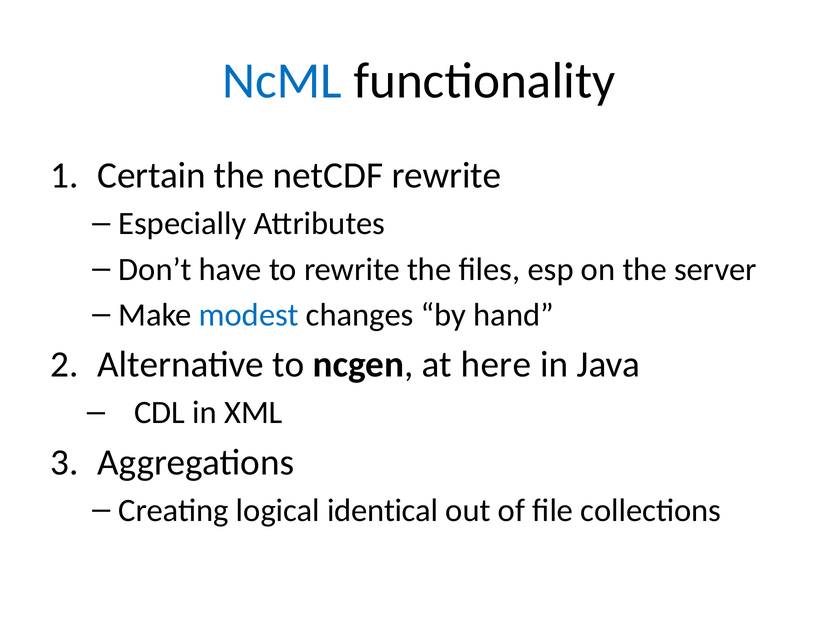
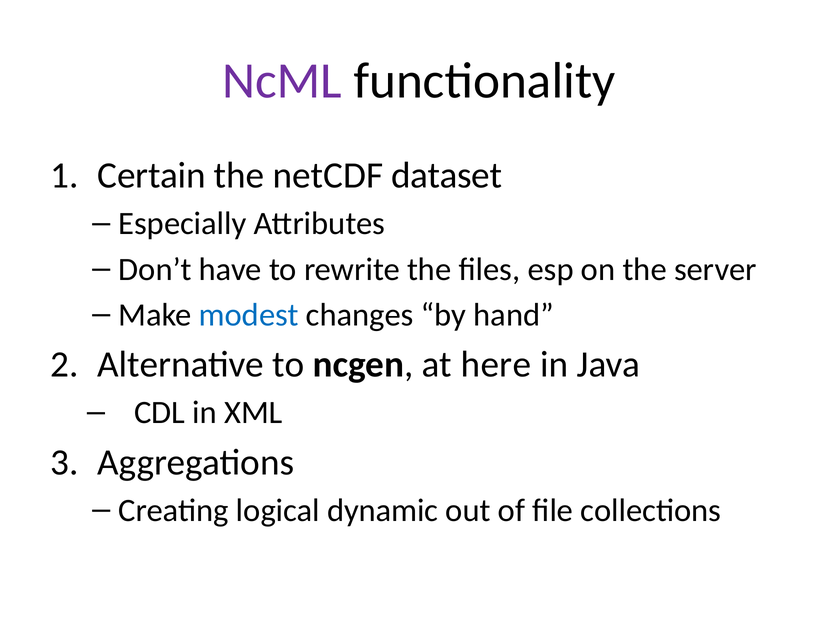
NcML colour: blue -> purple (282, 81)
netCDF rewrite: rewrite -> dataset (446, 176)
identical: identical -> dynamic (383, 511)
